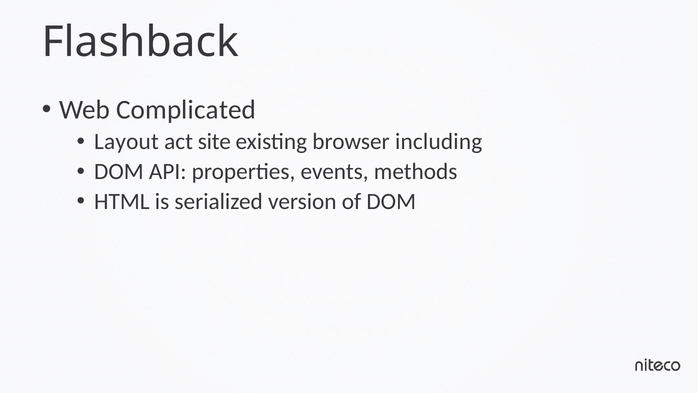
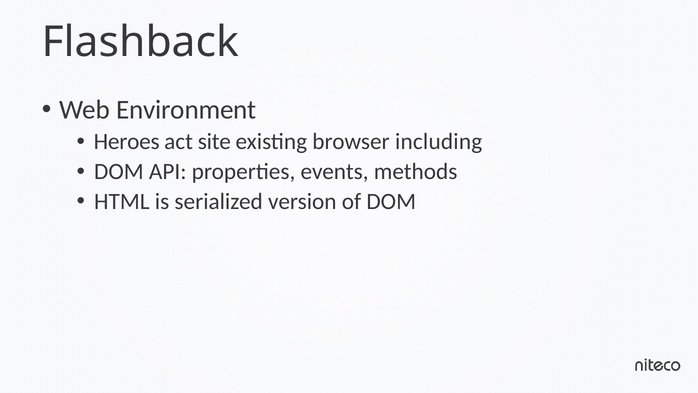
Complicated: Complicated -> Environment (186, 110)
Layout: Layout -> Heroes (127, 142)
